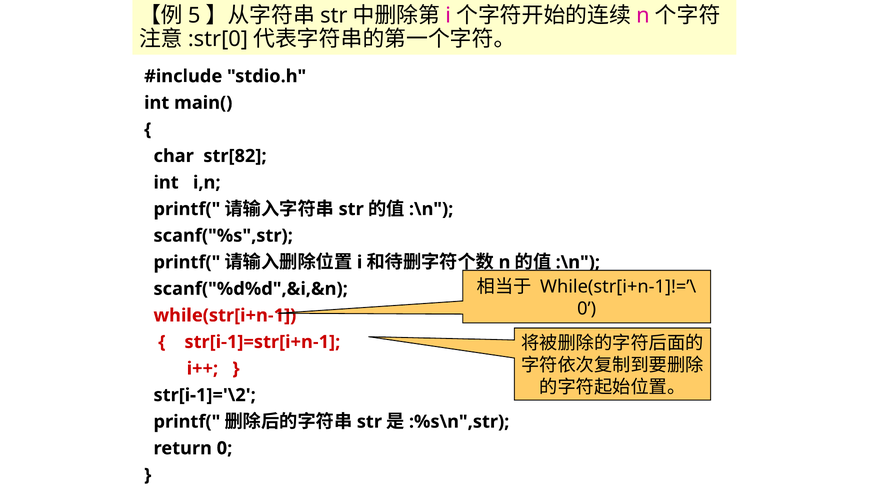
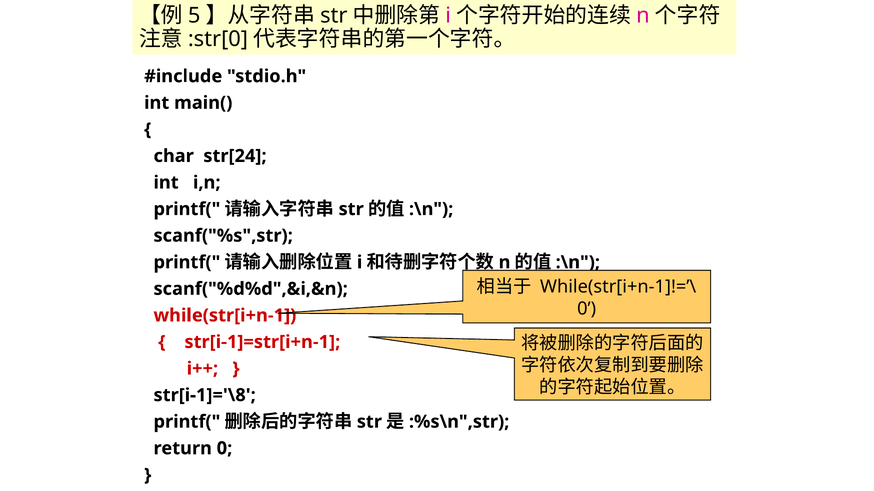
str[82: str[82 -> str[24 (235, 156)
str[i-1]='\2: str[i-1]='\2 -> str[i-1]='\8 (205, 396)
